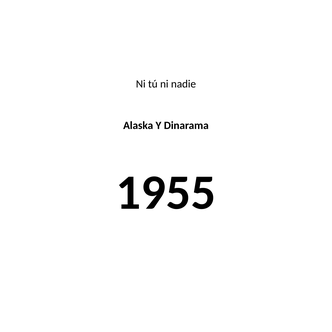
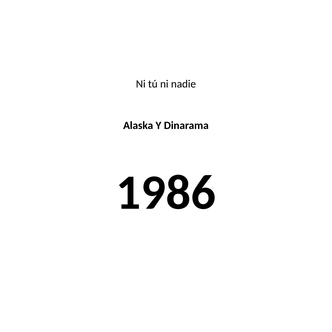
1955: 1955 -> 1986 (166, 193)
